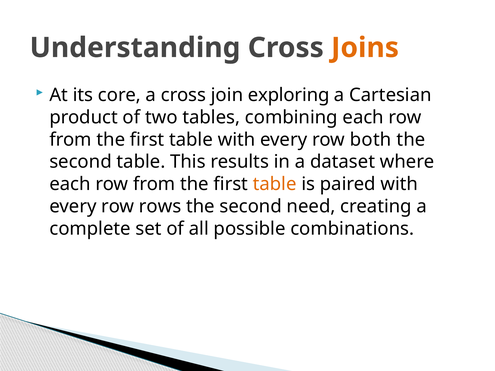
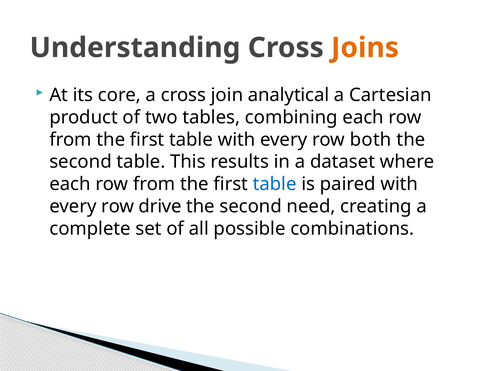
exploring: exploring -> analytical (289, 95)
table colour: orange -> blue (275, 184)
rows: rows -> drive (160, 207)
